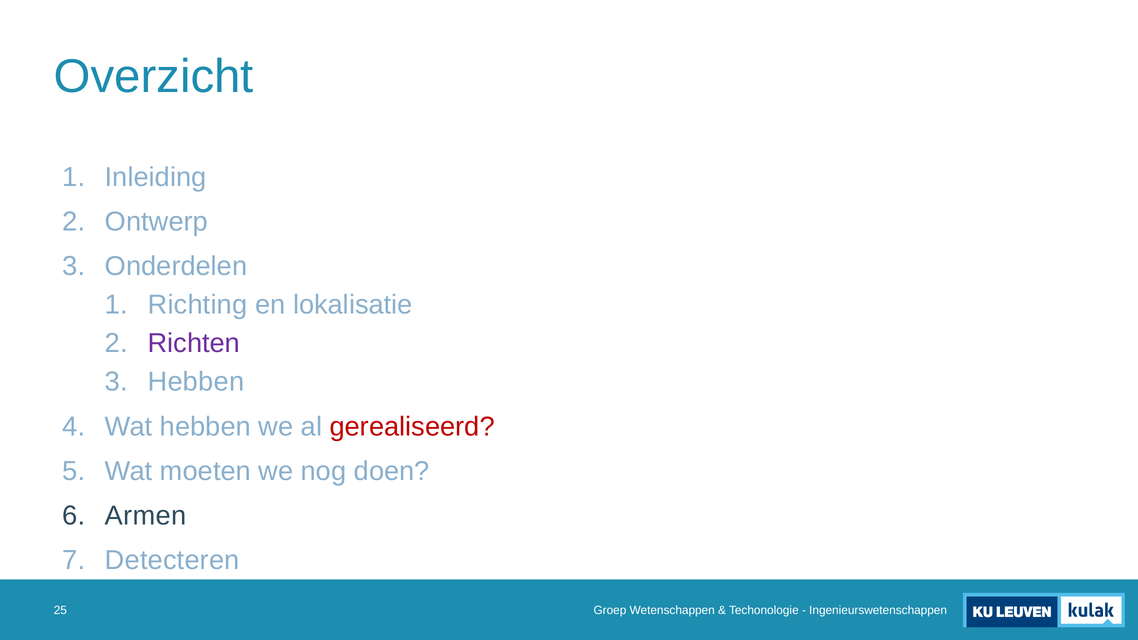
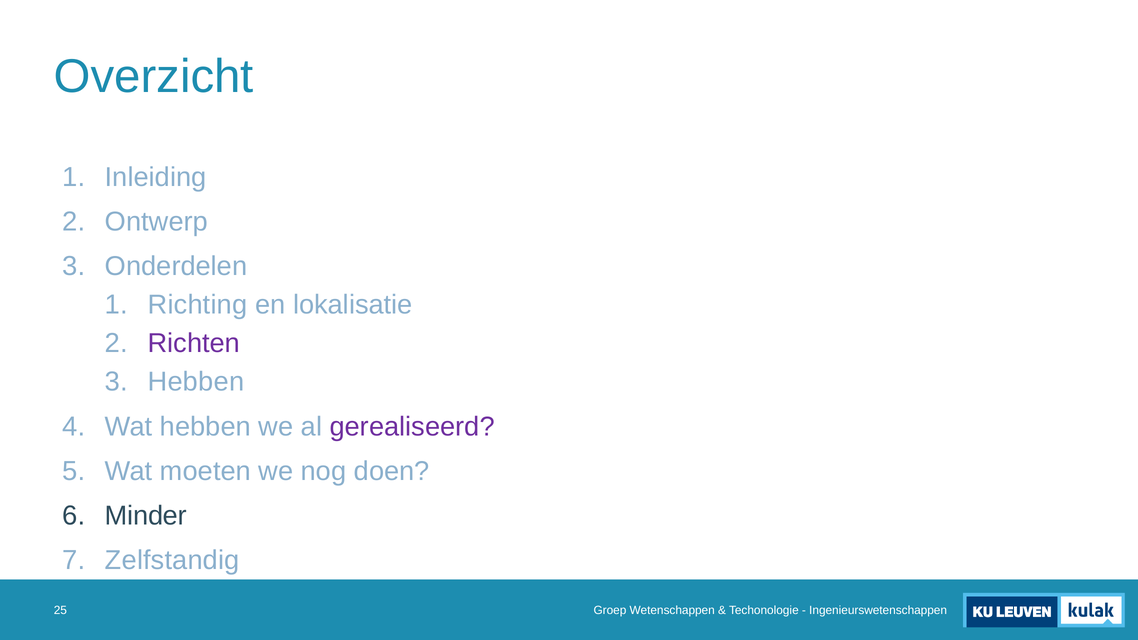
gerealiseerd colour: red -> purple (412, 427)
Armen: Armen -> Minder (146, 516)
Detecteren: Detecteren -> Zelfstandig (172, 560)
